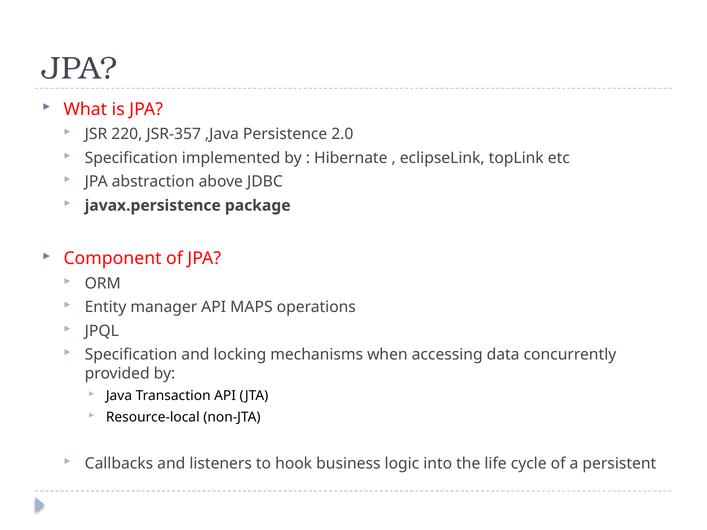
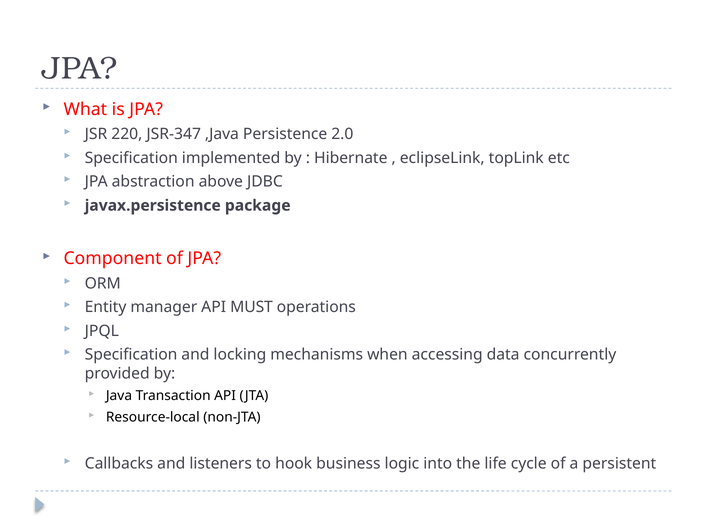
JSR-357: JSR-357 -> JSR-347 (174, 134)
MAPS: MAPS -> MUST (252, 307)
